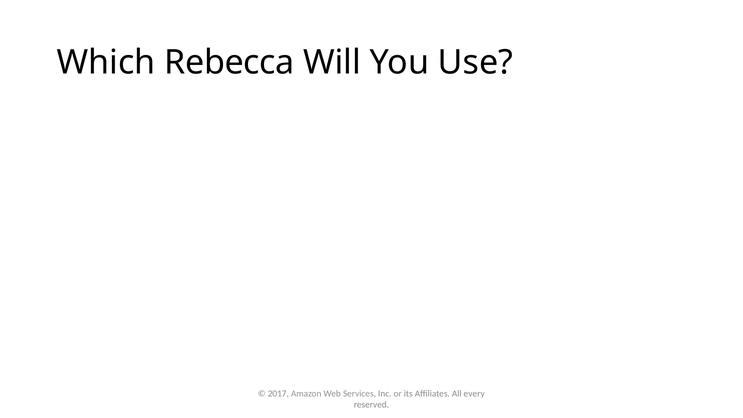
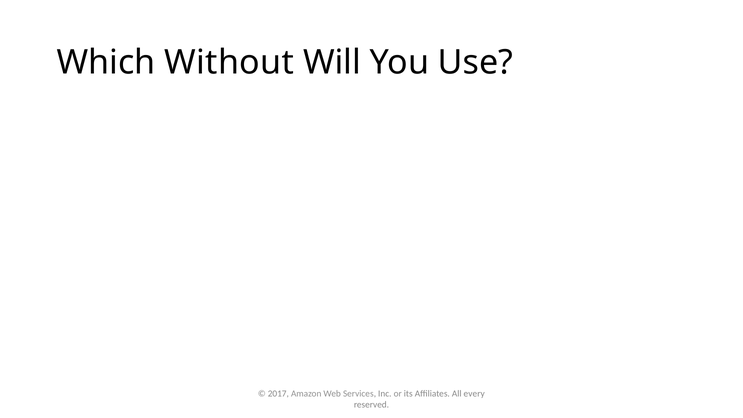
Rebecca: Rebecca -> Without (229, 62)
